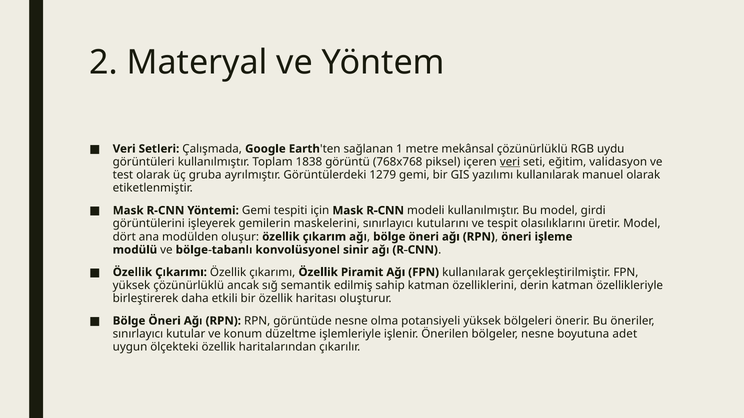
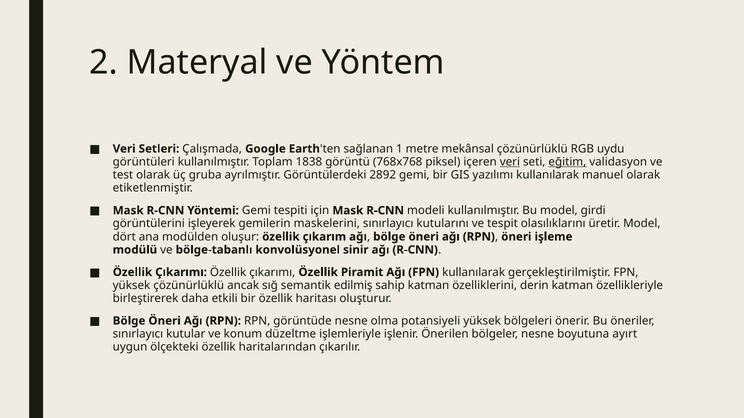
eğitim underline: none -> present (567, 162)
1279: 1279 -> 2892 (383, 175)
adet: adet -> ayırt (625, 334)
